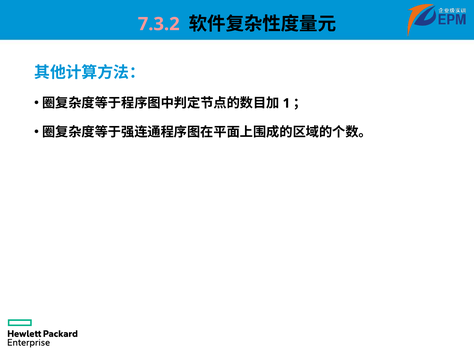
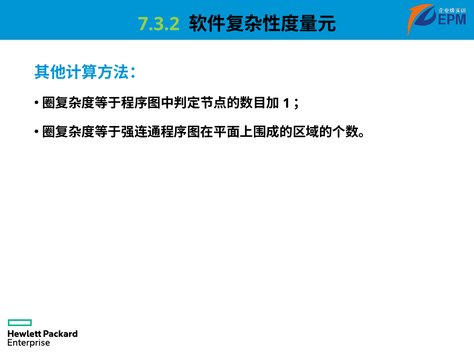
7.3.2 colour: pink -> light green (159, 24)
